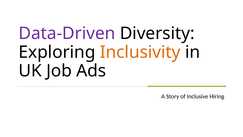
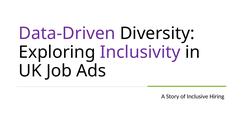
Inclusivity colour: orange -> purple (140, 52)
